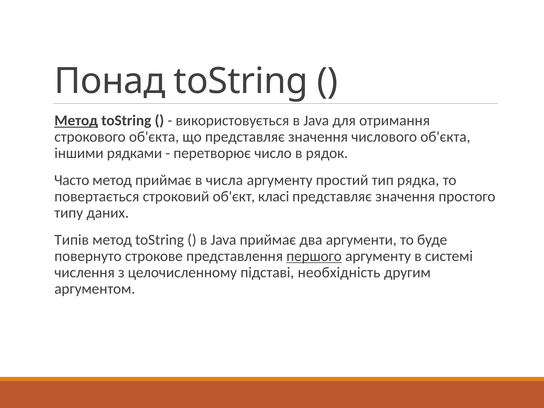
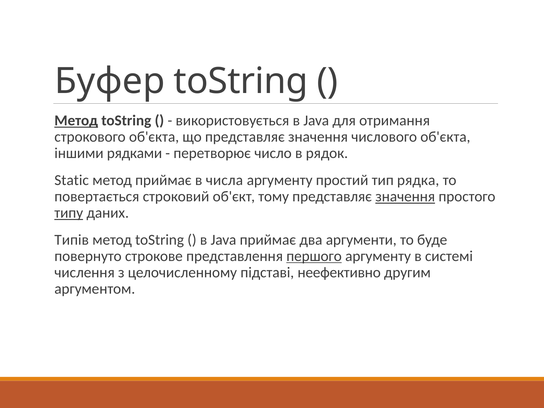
Понад: Понад -> Буфер (110, 81)
Часто: Часто -> Static (72, 180)
класі: класі -> тому (274, 197)
значення underline: none -> present (405, 197)
типу underline: none -> present (69, 213)
необхідність: необхідність -> неефективно (339, 273)
